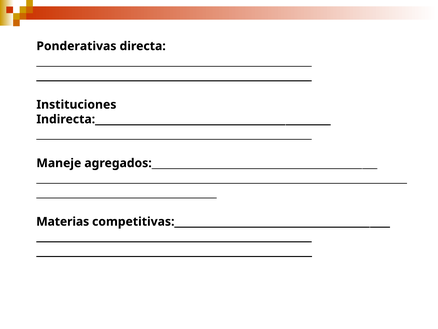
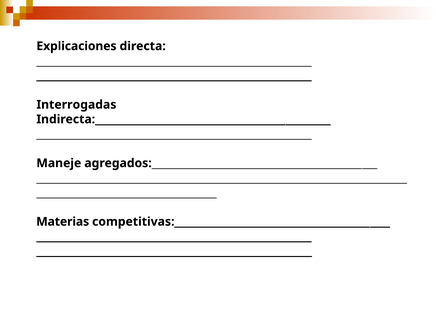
Ponderativas: Ponderativas -> Explicaciones (76, 46)
Instituciones: Instituciones -> Interrogadas (76, 104)
